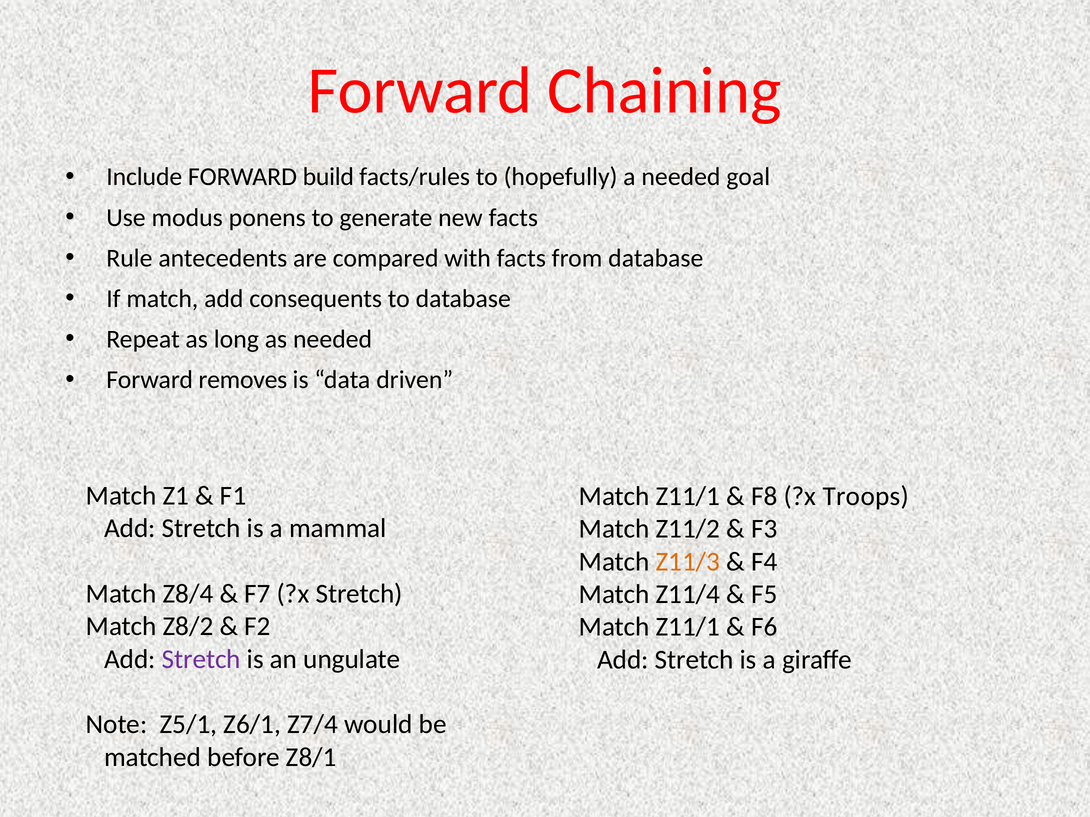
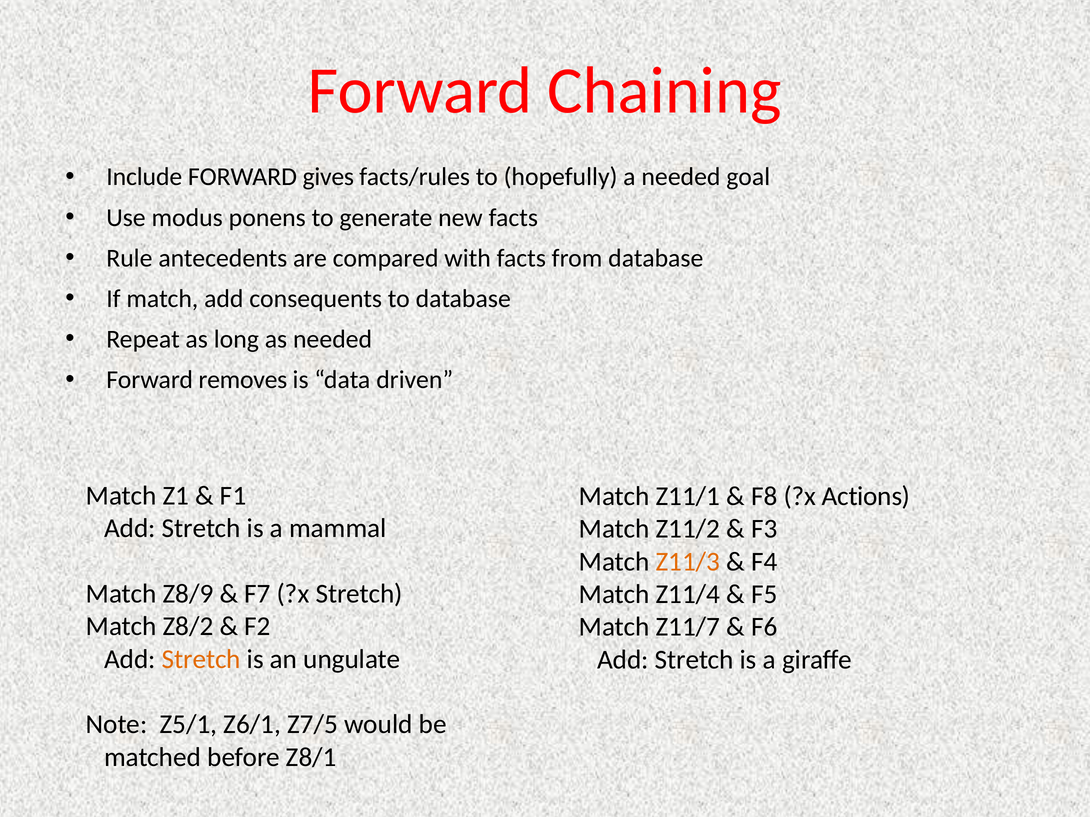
build: build -> gives (328, 177)
Troops: Troops -> Actions (866, 497)
Z8/4: Z8/4 -> Z8/9 (188, 594)
Z11/1: Z11/1 -> Z11/7 (688, 627)
Stretch colour: purple -> orange (201, 659)
Z7/4: Z7/4 -> Z7/5 (313, 725)
